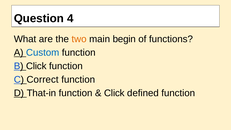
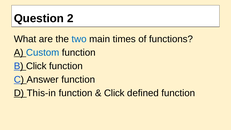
4: 4 -> 2 (70, 18)
two colour: orange -> blue (79, 39)
begin: begin -> times (124, 39)
Correct: Correct -> Answer (43, 80)
That-in: That-in -> This-in (41, 93)
